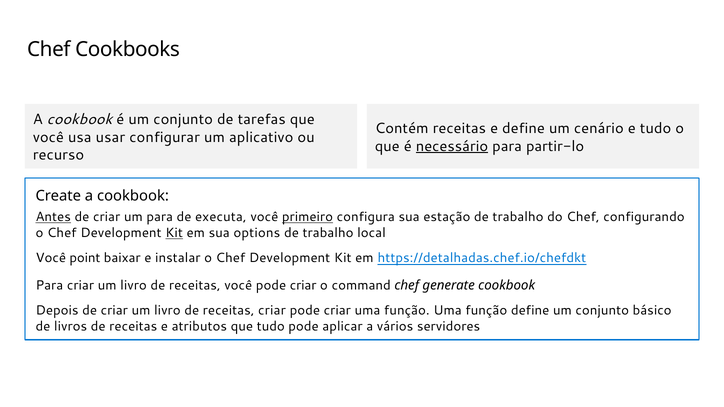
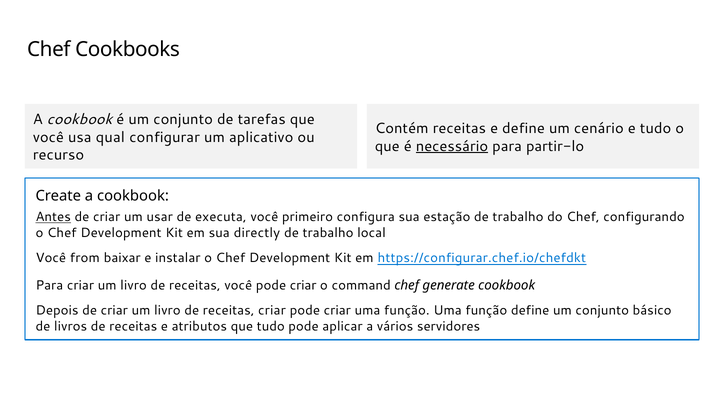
usar: usar -> qual (110, 137)
um para: para -> usar (160, 217)
primeiro underline: present -> none (308, 217)
Kit underline: present -> none (174, 233)
options: options -> directly (257, 233)
point: point -> from (85, 258)
https://detalhadas.chef.io/chefdkt: https://detalhadas.chef.io/chefdkt -> https://configurar.chef.io/chefdkt (482, 258)
